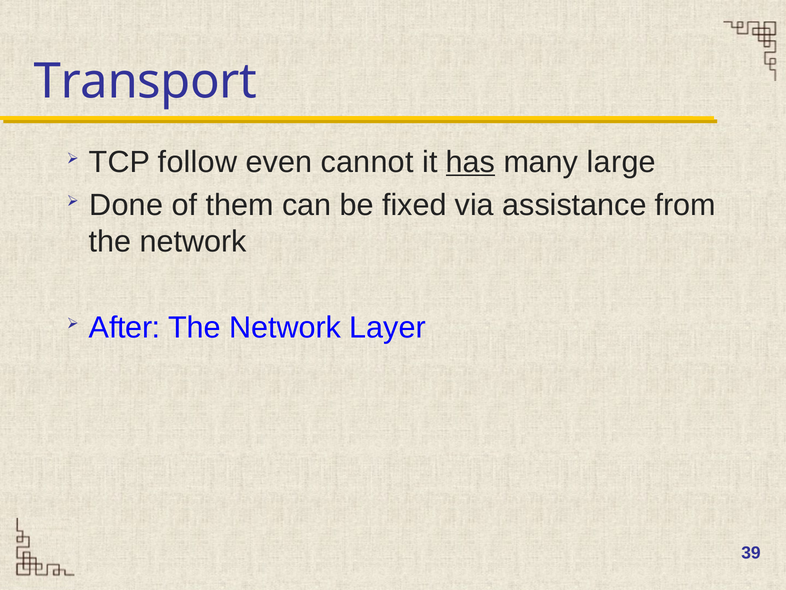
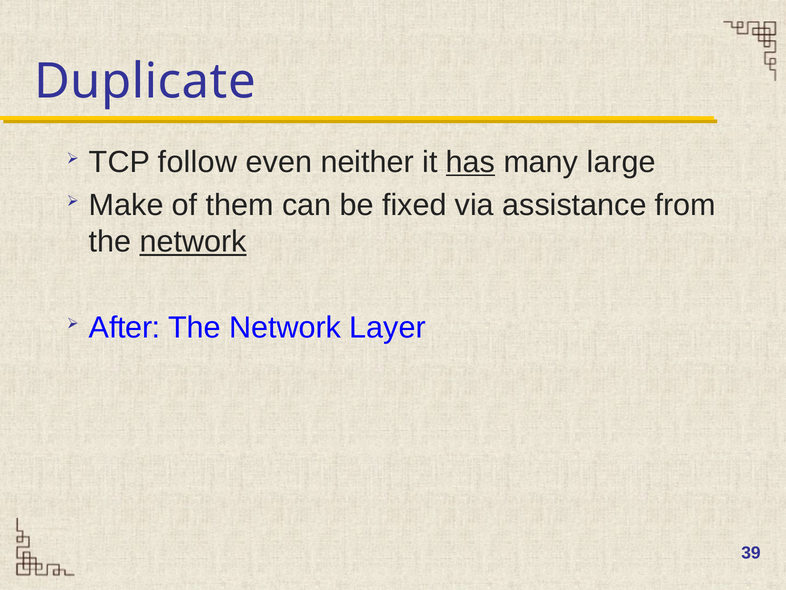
Transport: Transport -> Duplicate (145, 81)
cannot: cannot -> neither (367, 162)
Done: Done -> Make (126, 205)
network underline: none -> present (193, 242)
